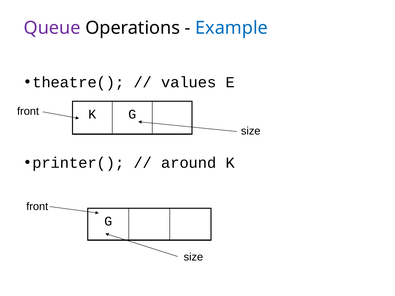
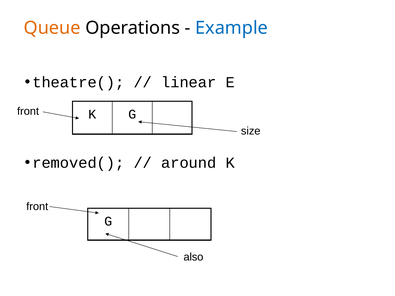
Queue colour: purple -> orange (52, 28)
values: values -> linear (189, 82)
printer(: printer( -> removed( (78, 163)
size: size -> also (193, 257)
